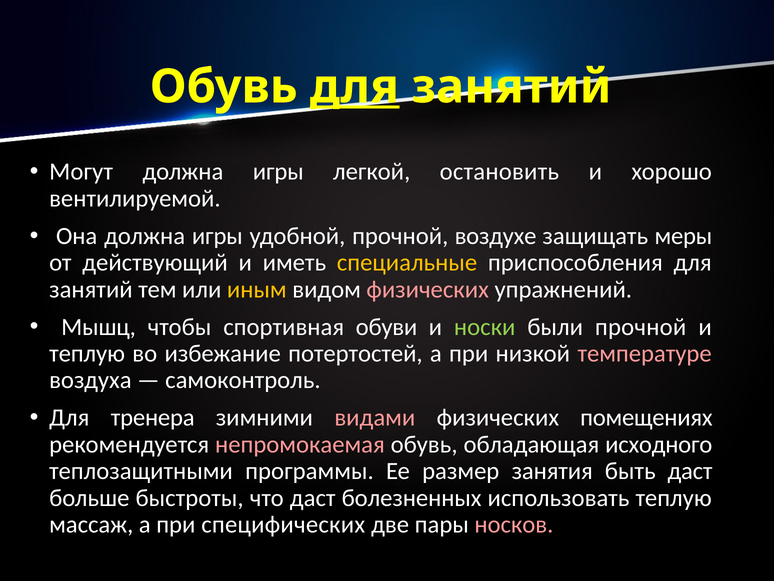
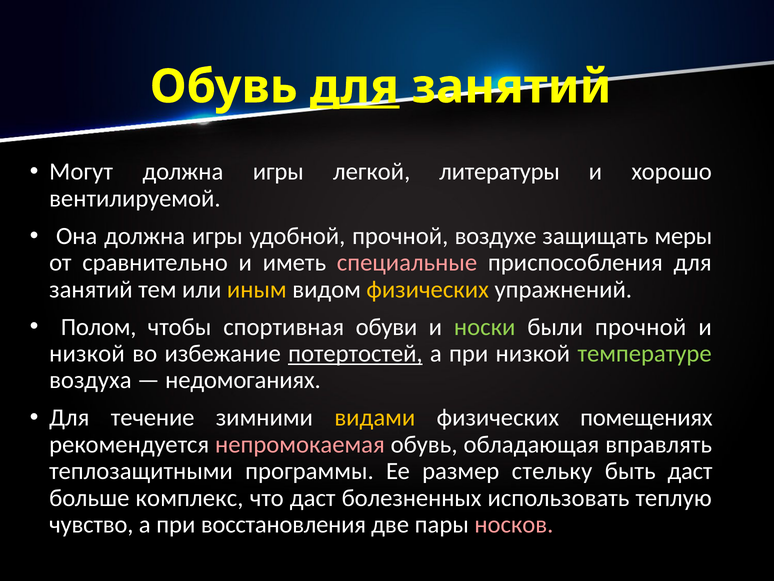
остановить: остановить -> литературы (500, 172)
действующий: действующий -> сравнительно (155, 262)
специальные colour: yellow -> pink (407, 262)
физических colour: pink -> yellow (428, 289)
Мышц: Мышц -> Полом (99, 327)
теплую: теплую -> низкой (87, 353)
потертостей underline: none -> present (355, 353)
температуре colour: pink -> light green (645, 353)
самоконтроль: самоконтроль -> недомоганиях (243, 380)
тренера: тренера -> течение (153, 417)
видами colour: pink -> yellow (375, 417)
исходного: исходного -> вправлять (659, 444)
занятия: занятия -> стельку (552, 471)
быстроты: быстроты -> комплекс (190, 498)
массаж: массаж -> чувство (91, 524)
специфических: специфических -> восстановления (283, 524)
